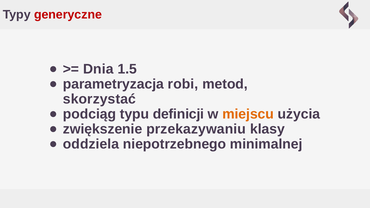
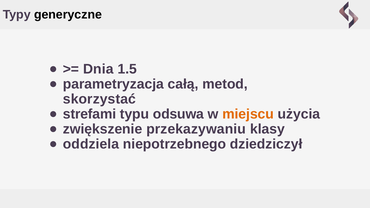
generyczne colour: red -> black (68, 15)
robi: robi -> całą (183, 84)
podciąg: podciąg -> strefami (90, 114)
definicji: definicji -> odsuwa (178, 114)
minimalnej: minimalnej -> dziedziczył (266, 144)
